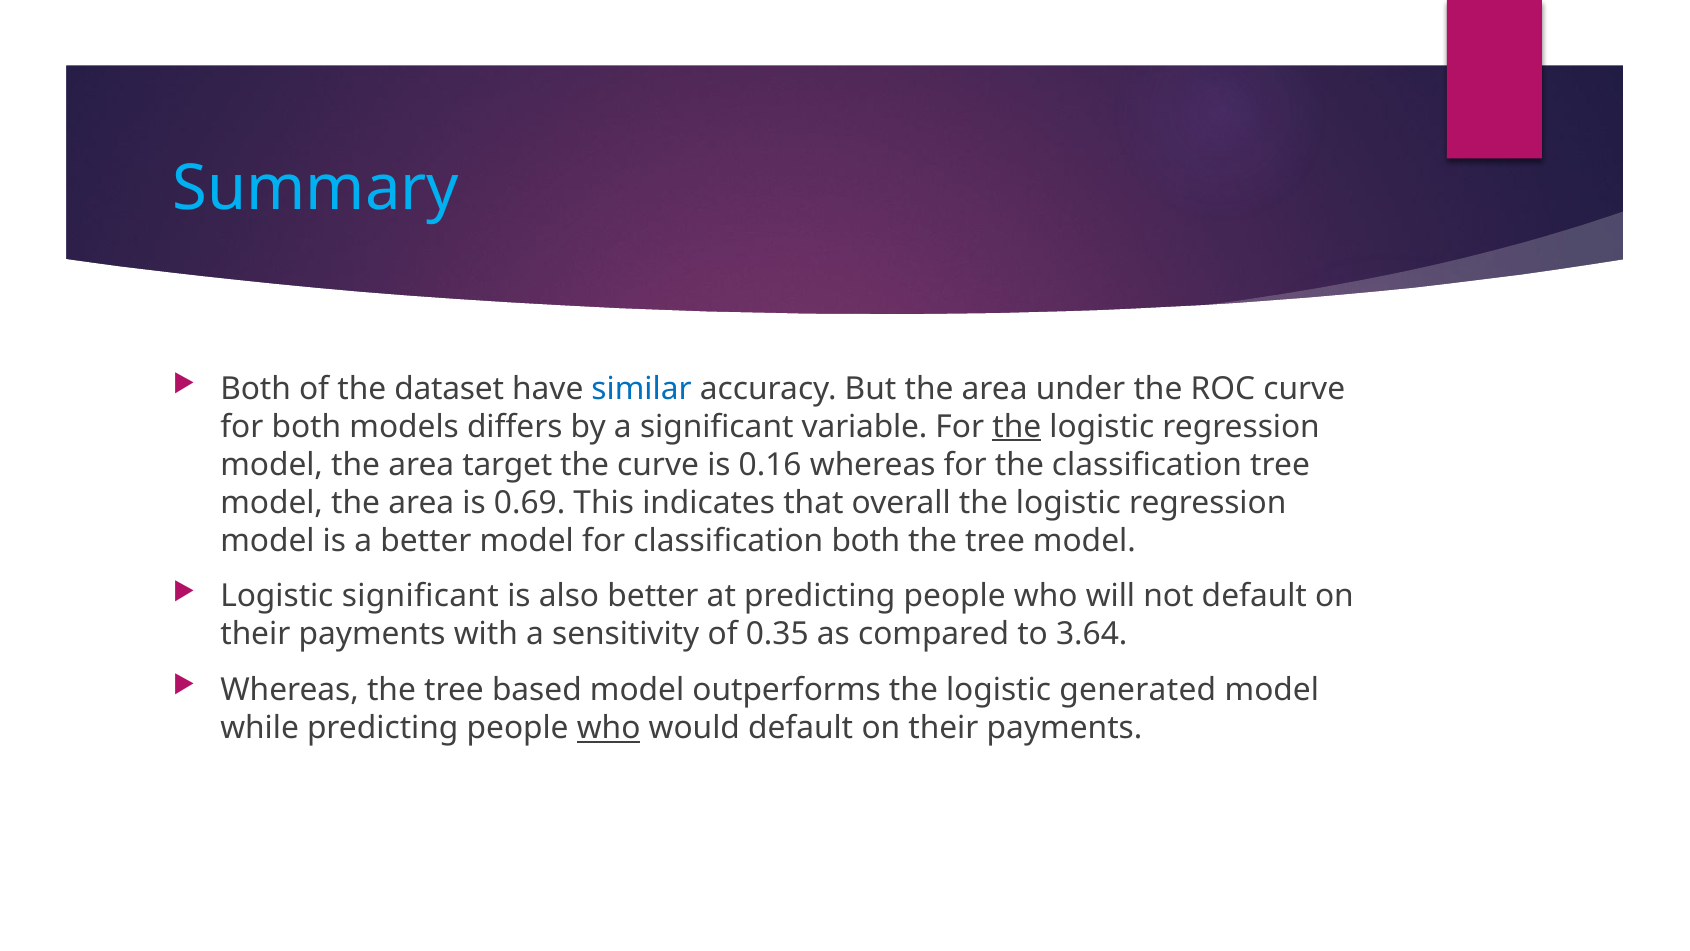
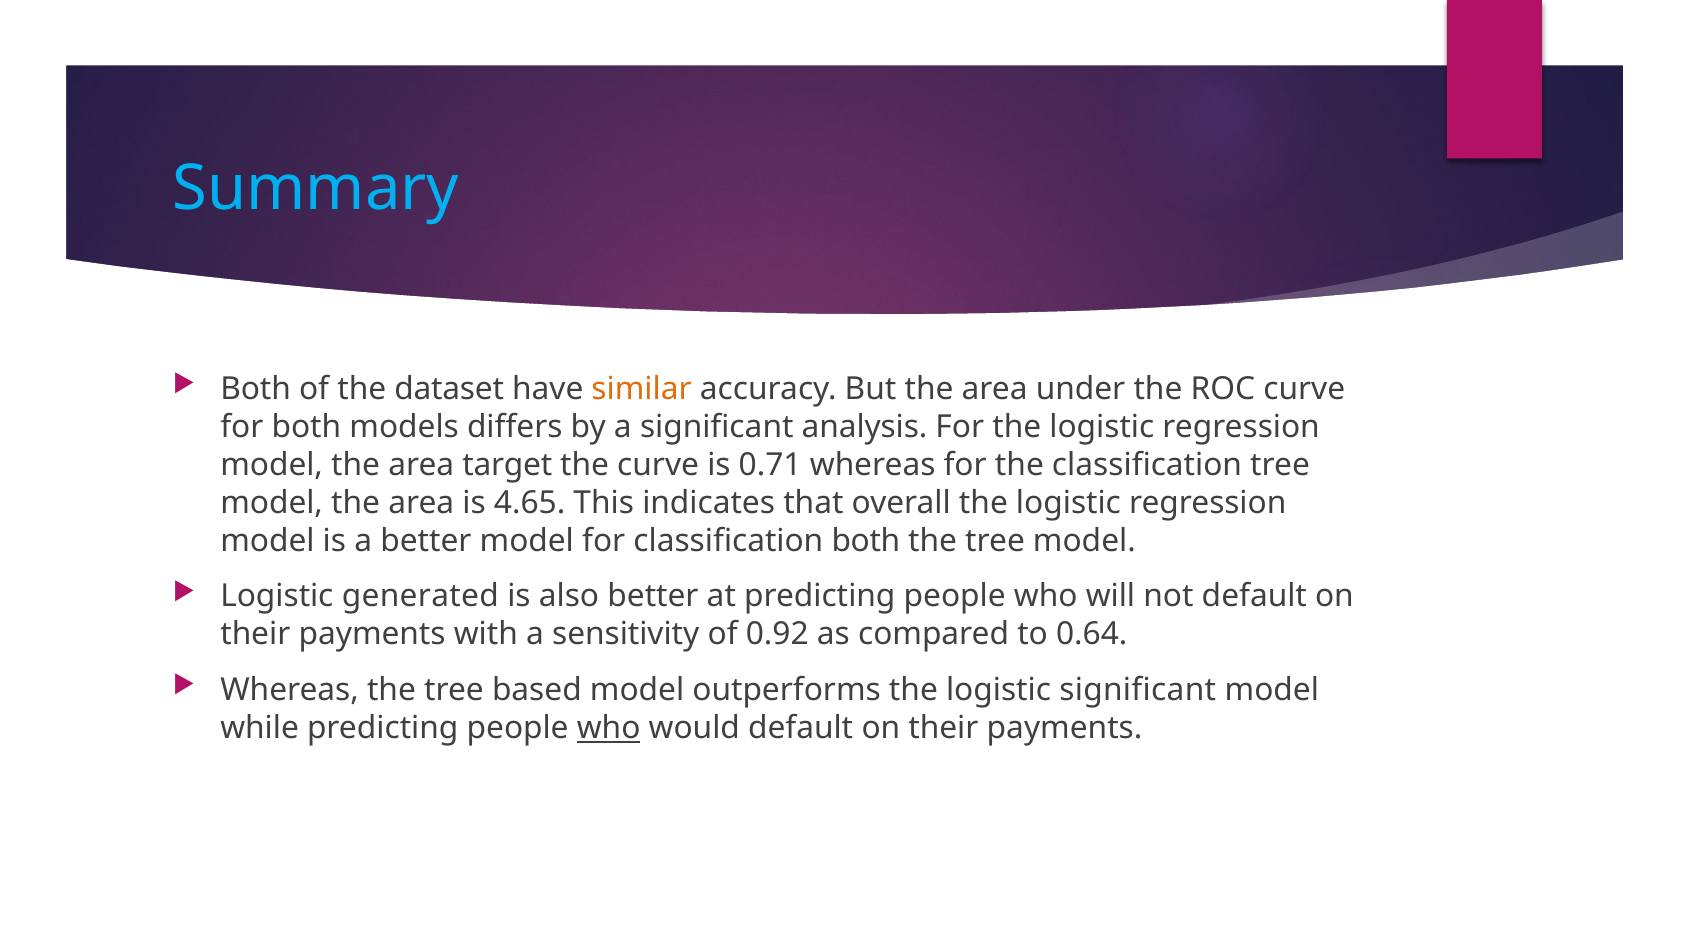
similar colour: blue -> orange (642, 388)
variable: variable -> analysis (865, 426)
the underline: present -> none (1017, 426)
0.16: 0.16 -> 0.71 (770, 465)
0.69: 0.69 -> 4.65 (530, 503)
Logistic significant: significant -> generated (420, 596)
0.35: 0.35 -> 0.92 (777, 634)
3.64: 3.64 -> 0.64 (1092, 634)
logistic generated: generated -> significant (1138, 690)
